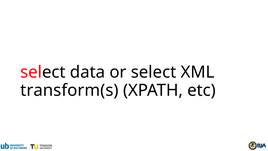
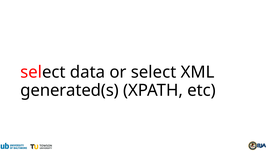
transform(s: transform(s -> generated(s (70, 90)
